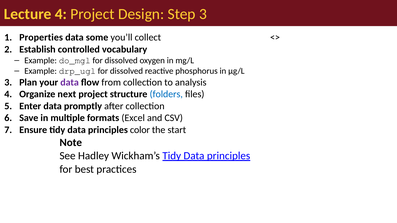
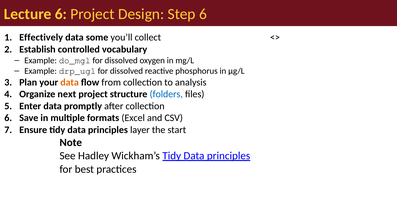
Lecture 4: 4 -> 6 (61, 14)
Step 3: 3 -> 6 (203, 14)
Properties: Properties -> Effectively (41, 37)
data colour: purple -> orange (70, 82)
color: color -> layer (140, 130)
